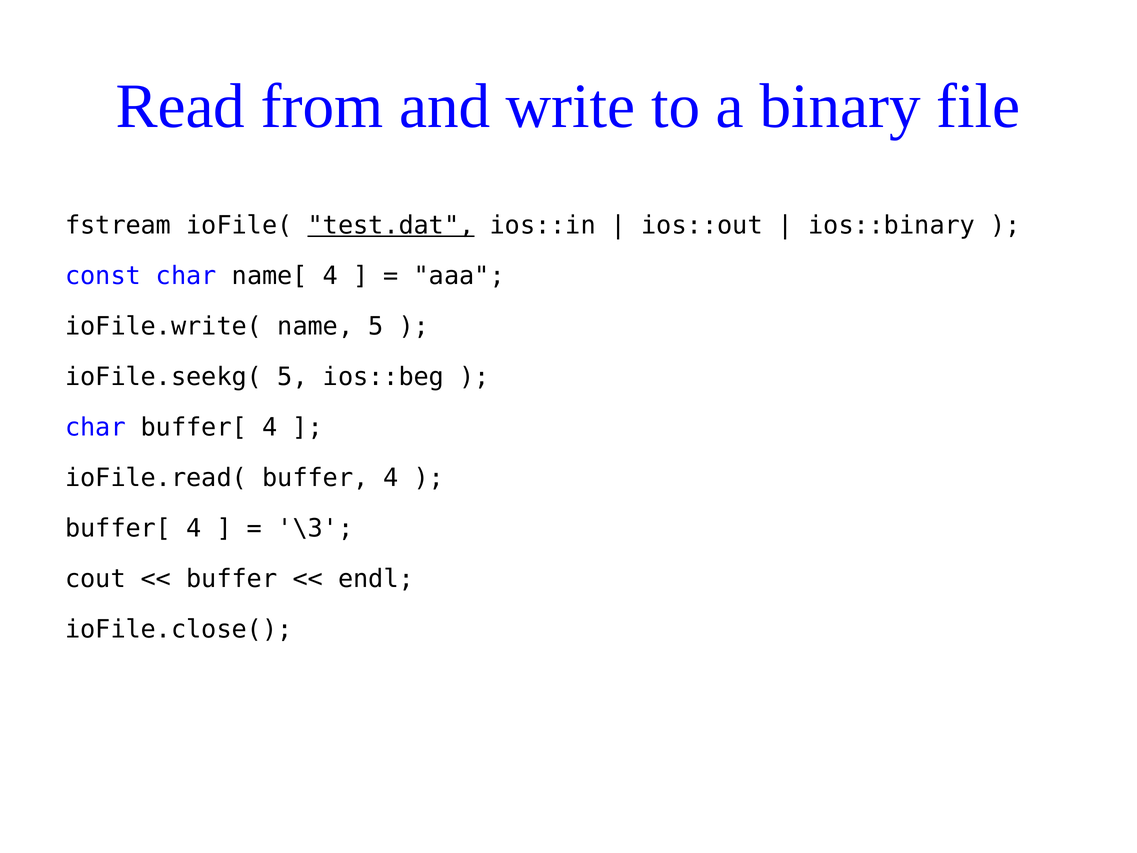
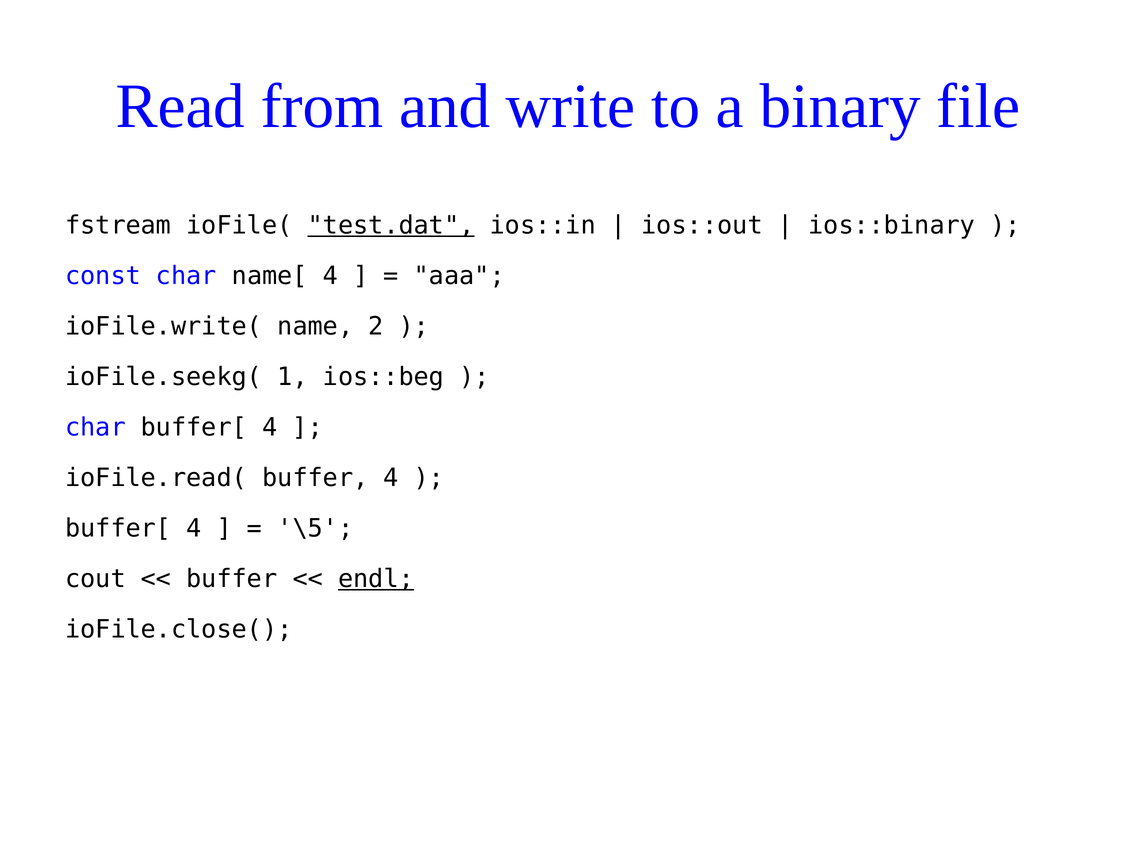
name 5: 5 -> 2 (376, 326)
ioFile.seekg( 5: 5 -> 1 (293, 377)
\3: \3 -> \5 (315, 528)
endl underline: none -> present (376, 579)
